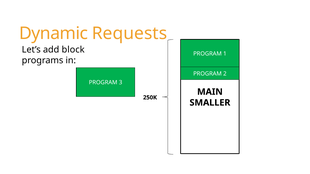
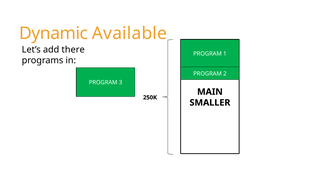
Requests: Requests -> Available (129, 33)
block: block -> there (73, 50)
